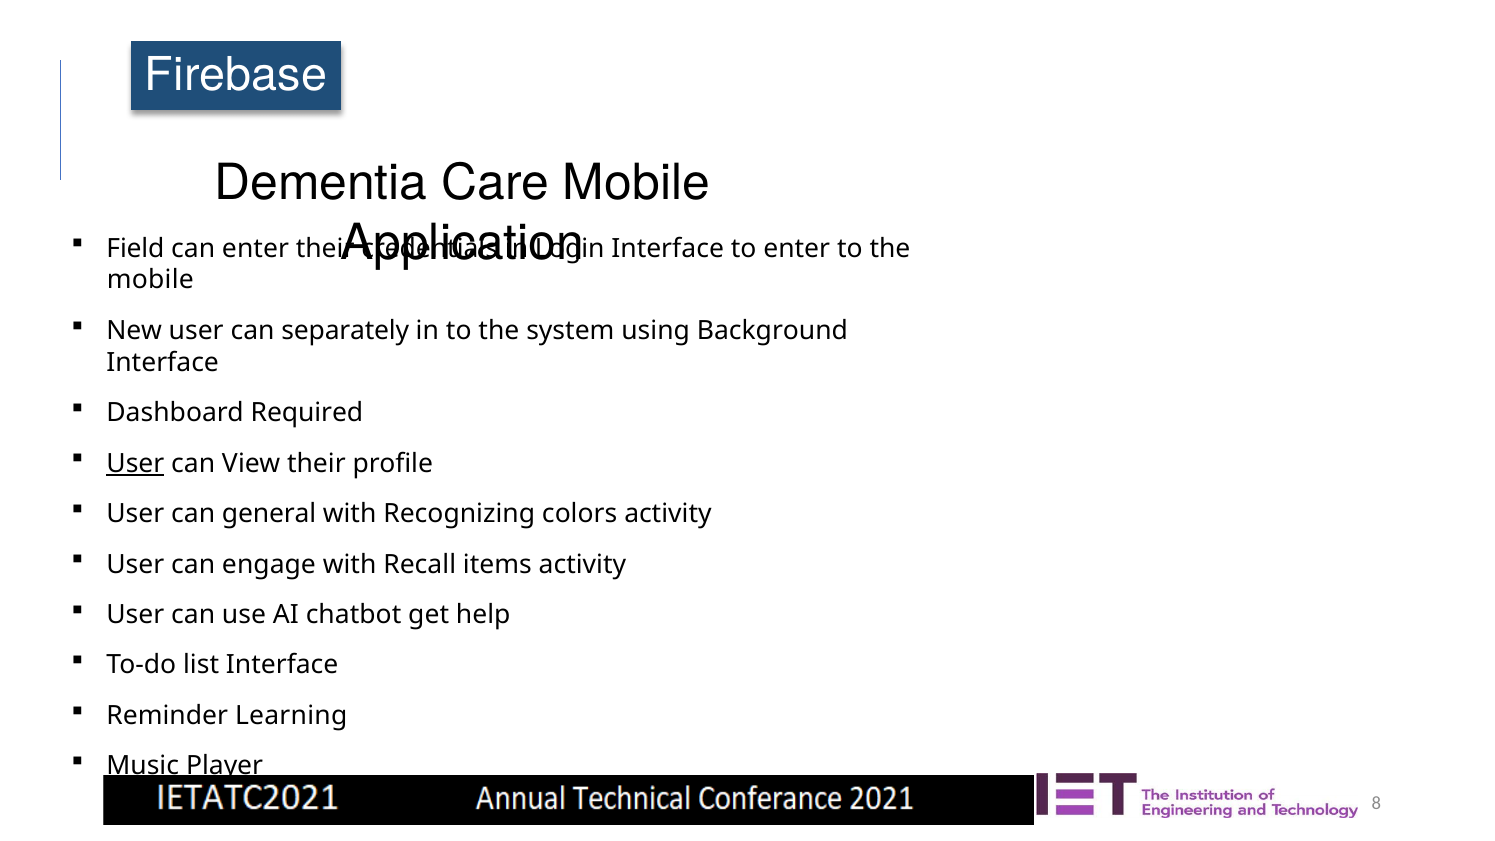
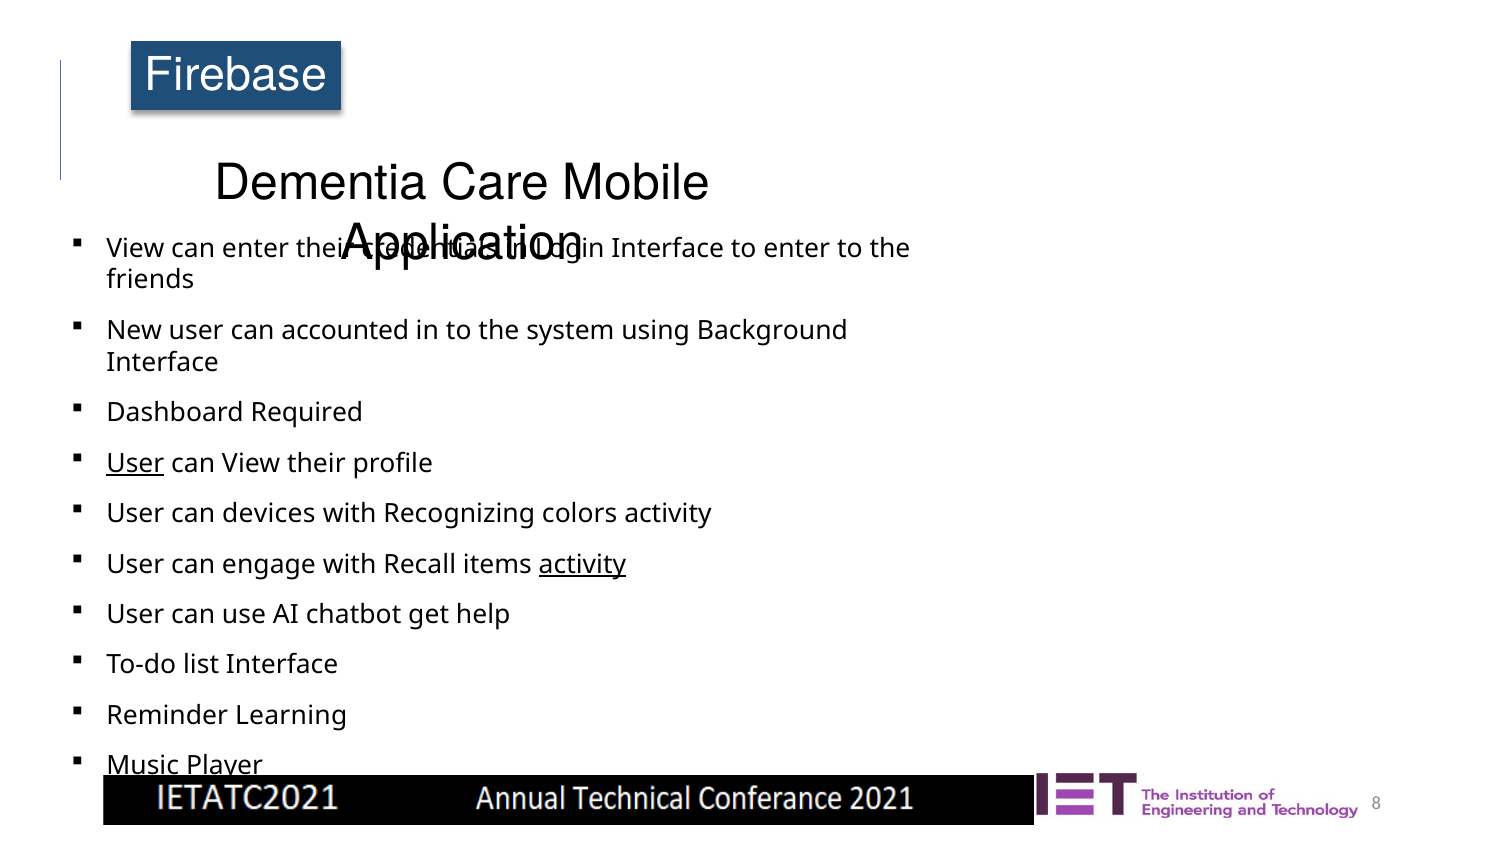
Field: Field -> View (135, 248)
mobile: mobile -> friends (150, 280)
separately: separately -> accounted (345, 331)
general: general -> devices (269, 514)
activity underline: none -> present (582, 564)
